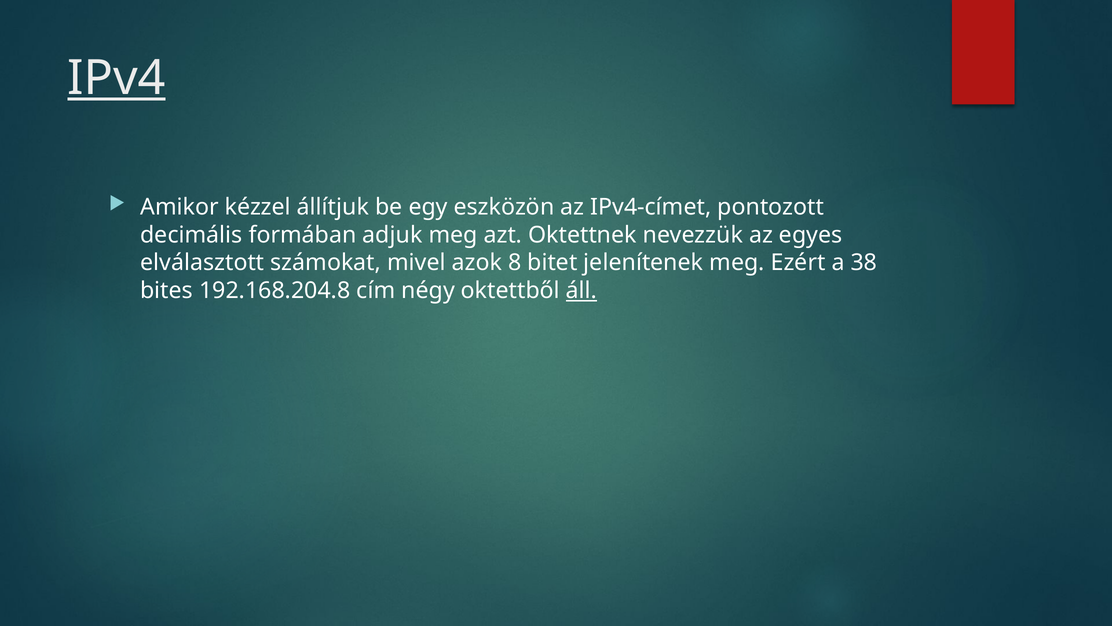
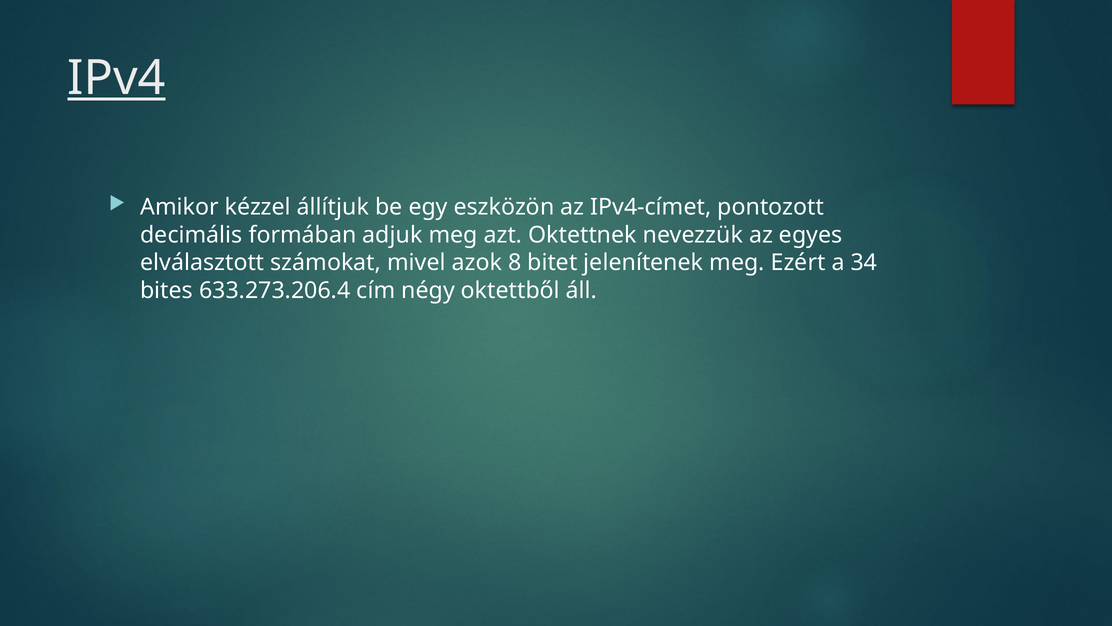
38: 38 -> 34 (864, 263)
192.168.204.8: 192.168.204.8 -> 633.273.206.4 (275, 290)
áll underline: present -> none (582, 290)
